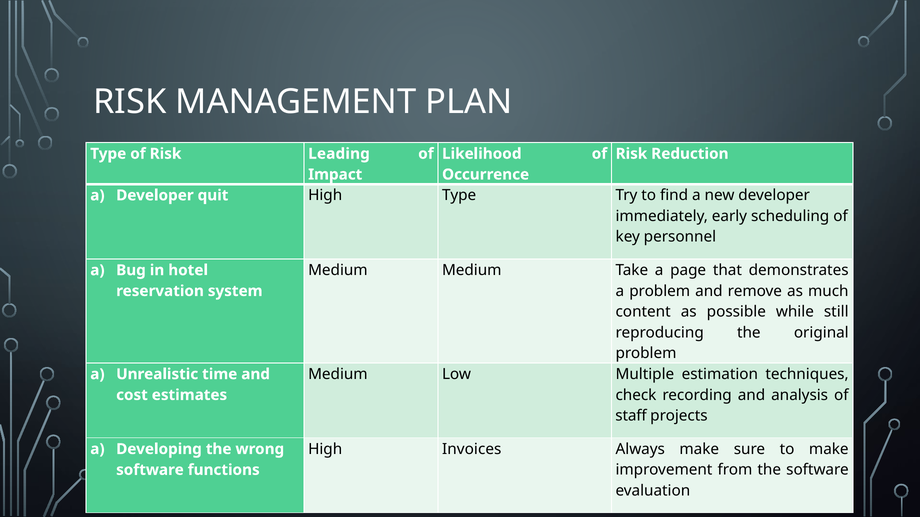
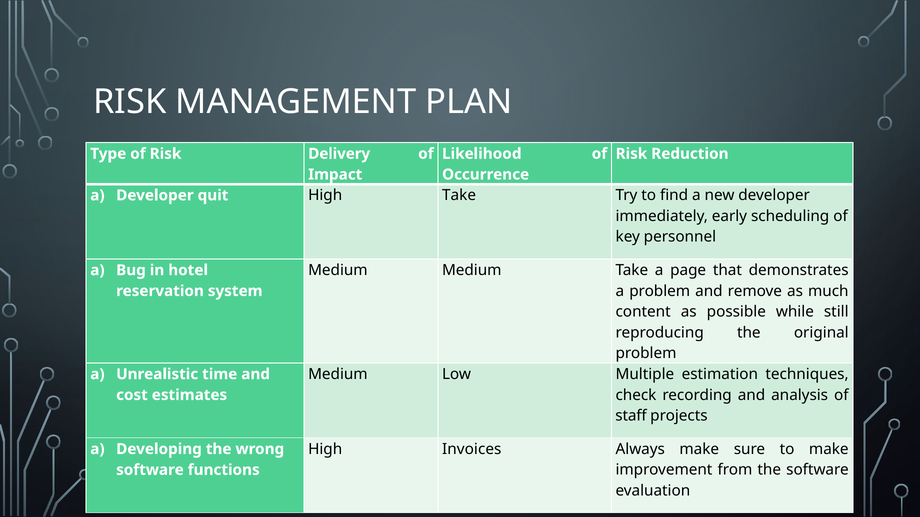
Leading: Leading -> Delivery (339, 154)
High Type: Type -> Take (459, 196)
